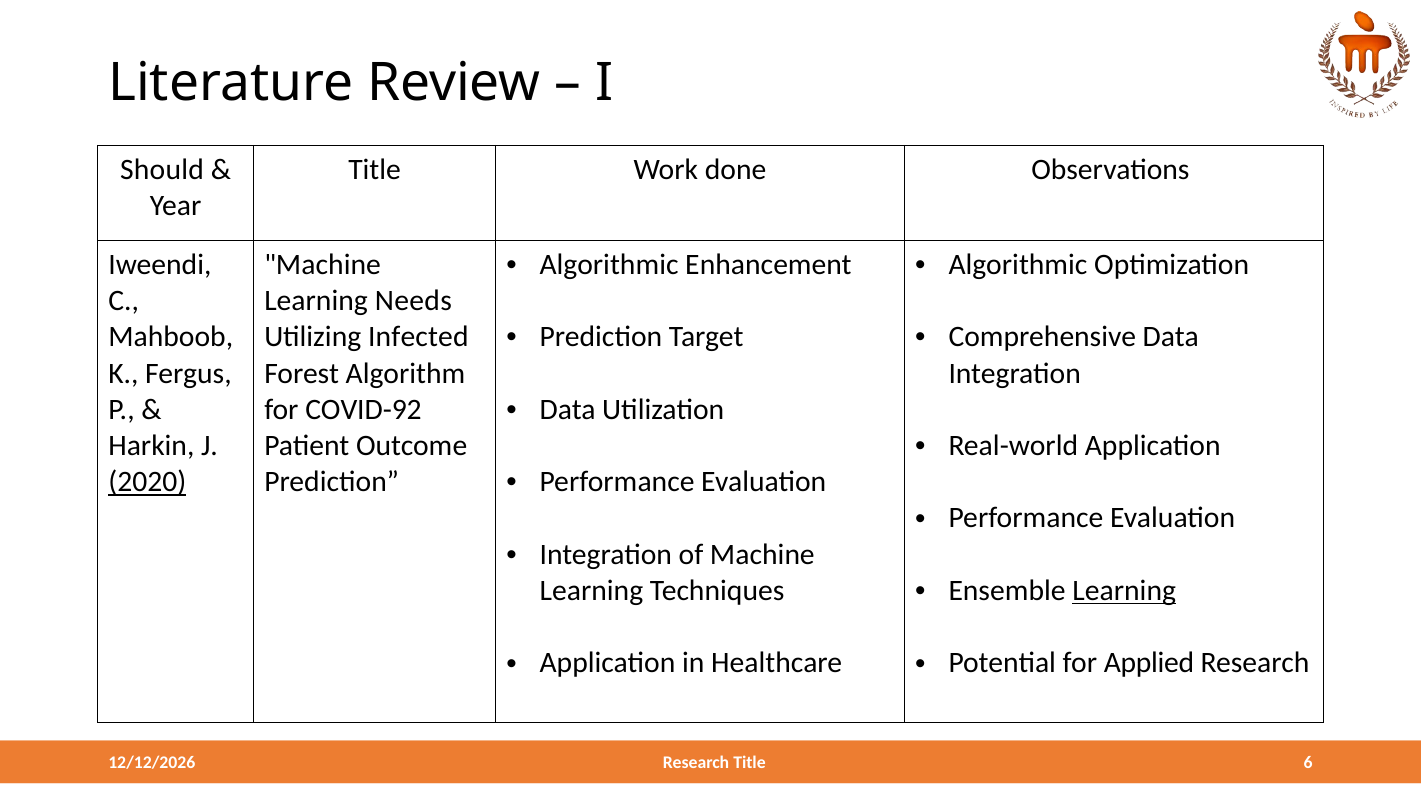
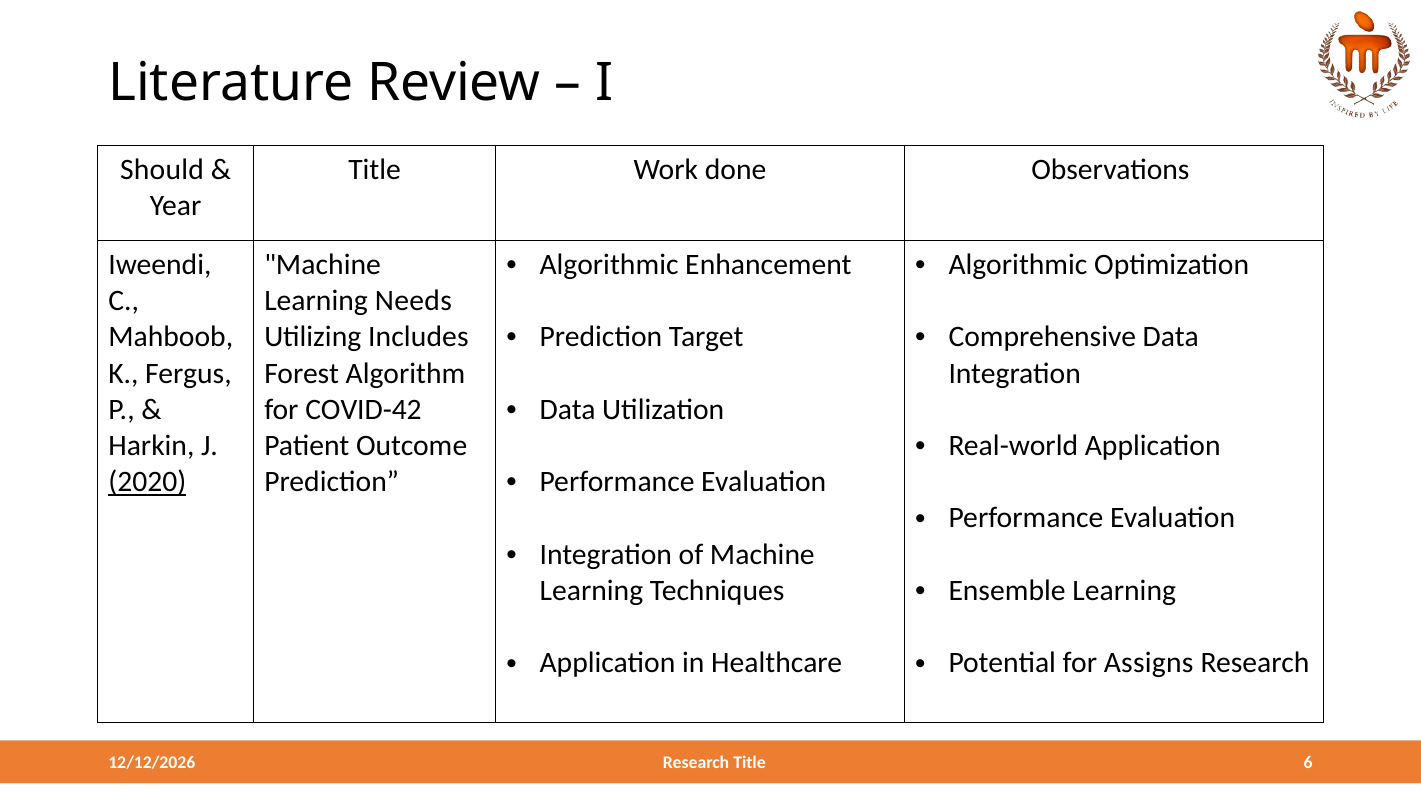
Infected: Infected -> Includes (418, 337)
COVID-92: COVID-92 -> COVID-42 (363, 410)
Learning underline: present -> none (1124, 591)
Applied: Applied -> Assigns (1149, 663)
